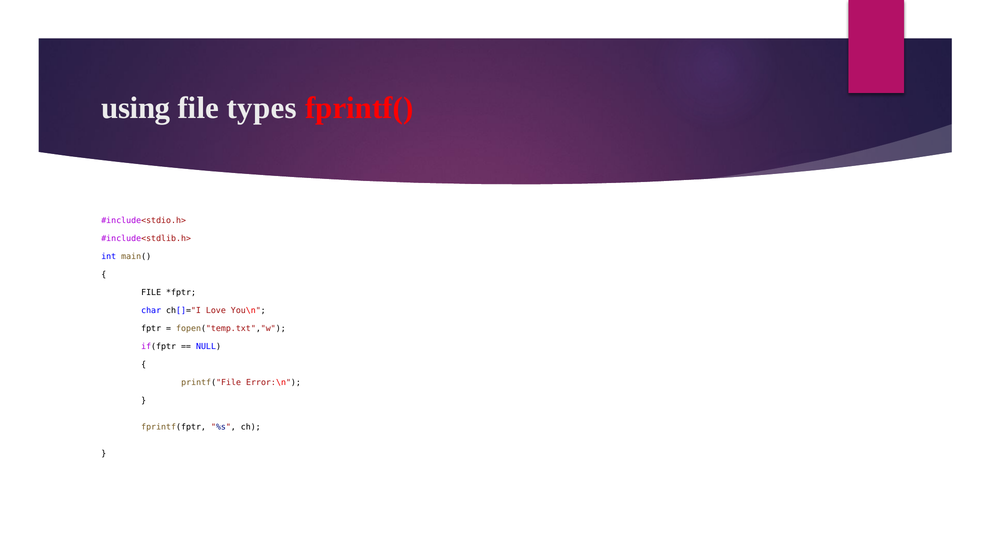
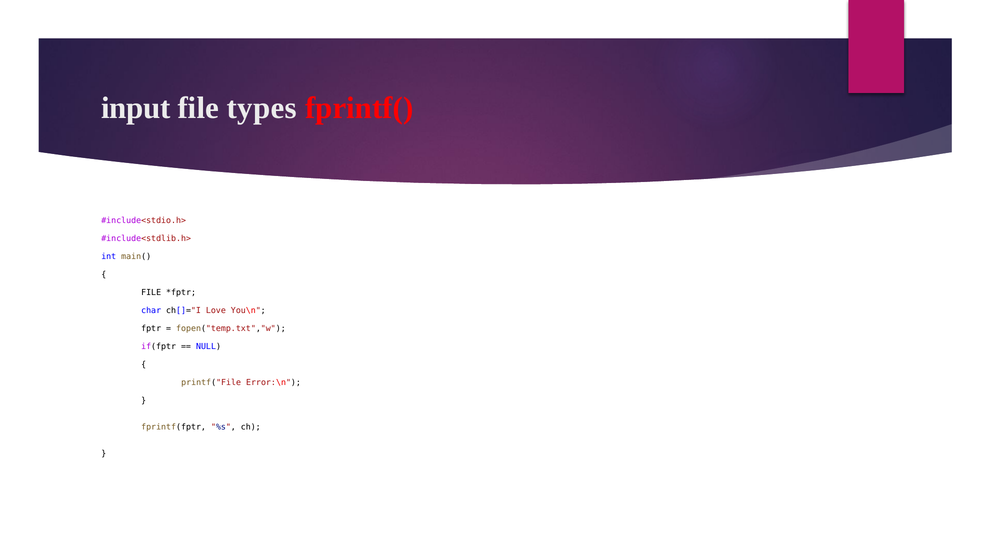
using: using -> input (136, 108)
